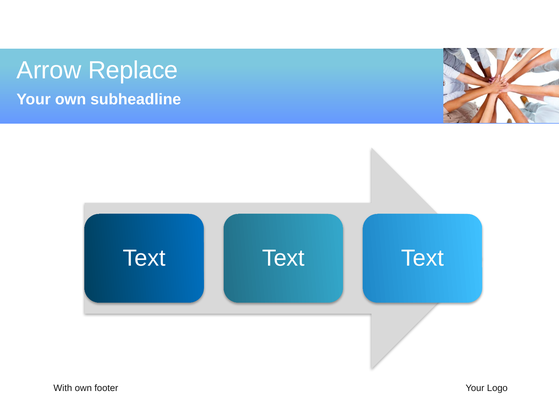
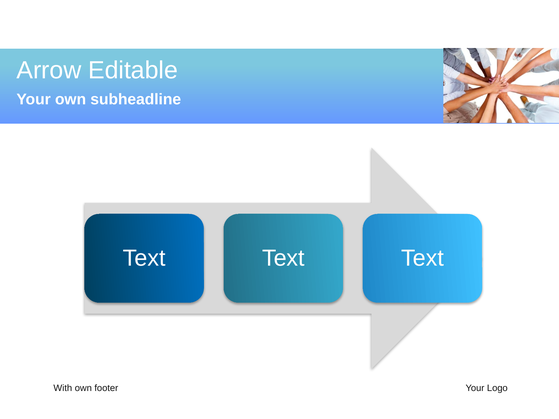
Replace: Replace -> Editable (133, 70)
